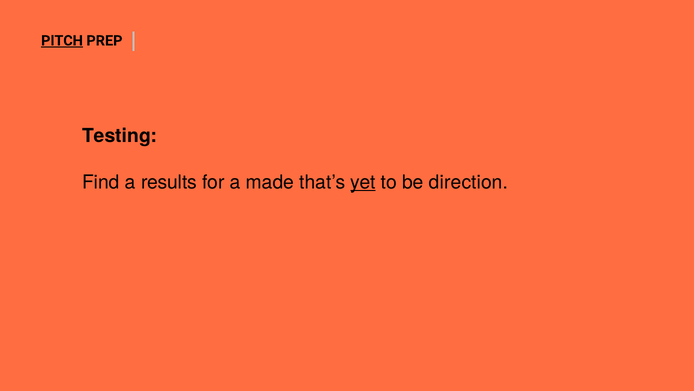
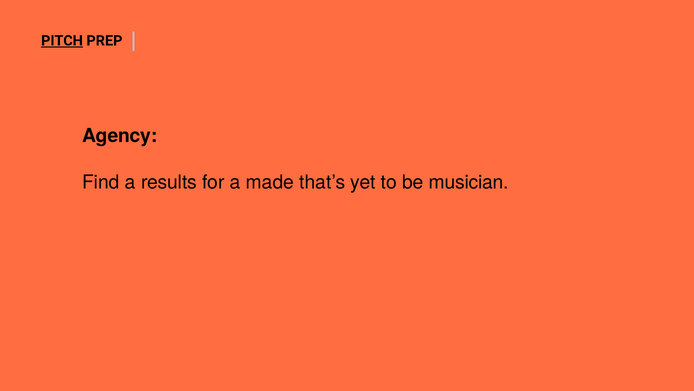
Testing: Testing -> Agency (120, 136)
yet underline: present -> none (363, 182)
direction: direction -> musician (469, 182)
